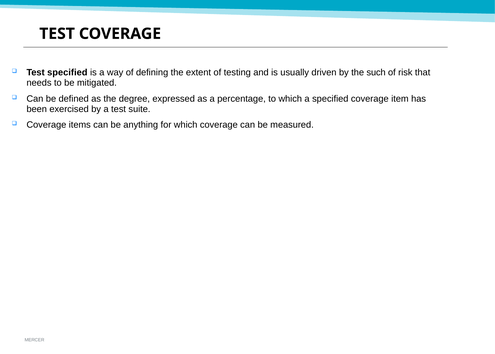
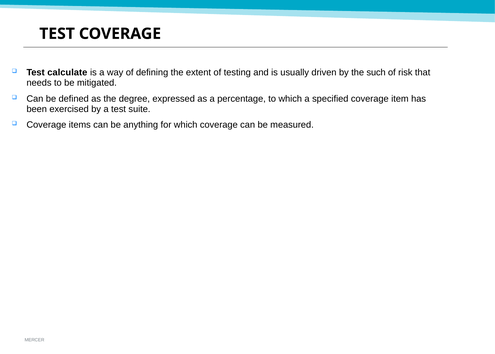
Test specified: specified -> calculate (67, 72)
